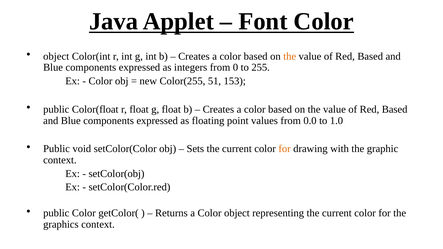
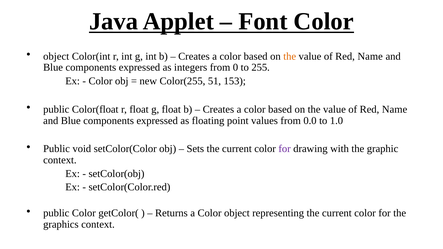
Based: Based -> Name (370, 56)
Based: Based -> Name (395, 109)
for colour: orange -> purple (285, 149)
